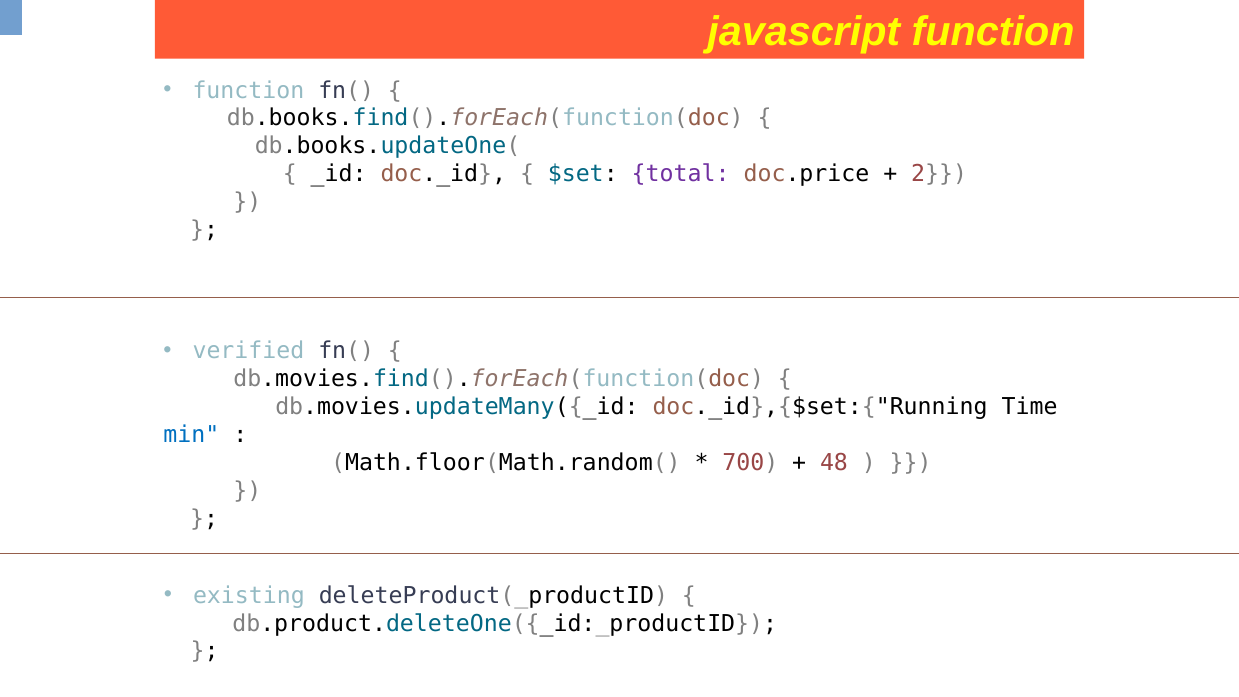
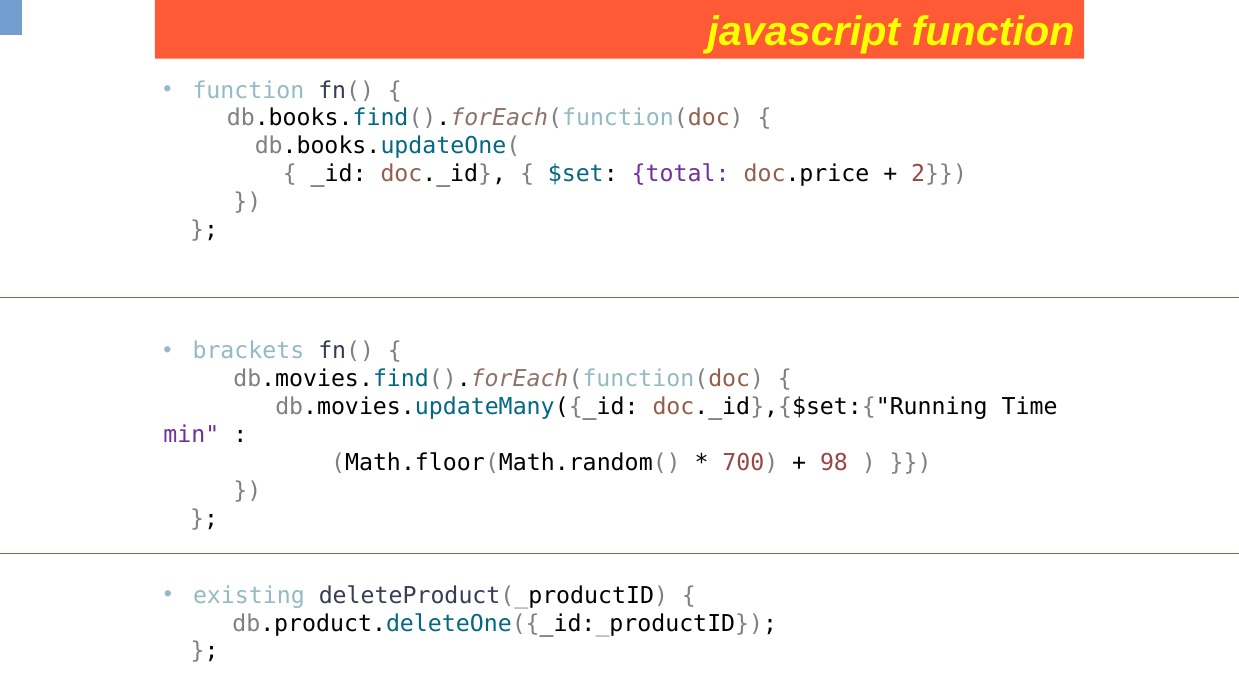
verified: verified -> brackets (248, 351)
min colour: blue -> purple (191, 435)
48: 48 -> 98 (834, 463)
